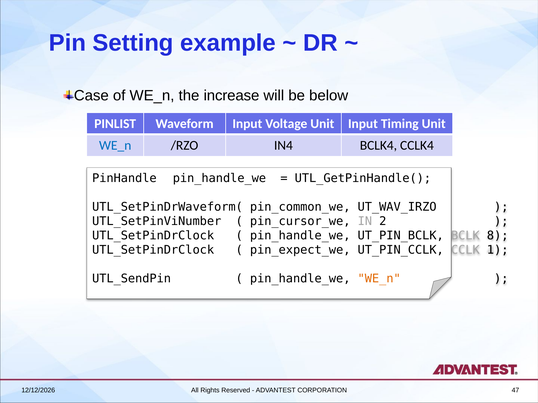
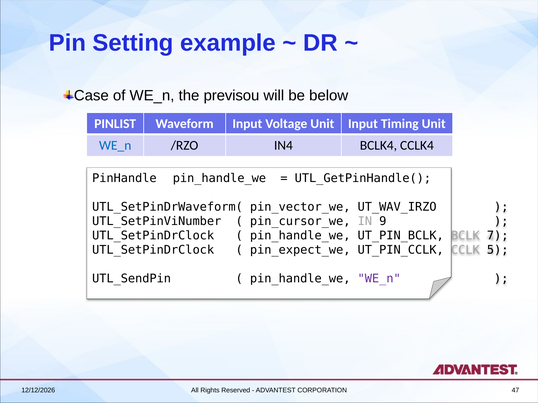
increase: increase -> previsou (231, 96)
pin_common_we: pin_common_we -> pin_vector_we (300, 207)
2: 2 -> 9 (383, 222)
8: 8 -> 7 (498, 236)
1: 1 -> 5 (498, 250)
WE_n colour: orange -> purple (379, 279)
